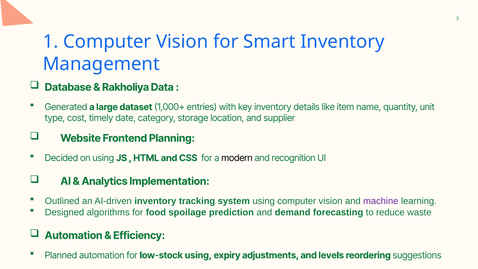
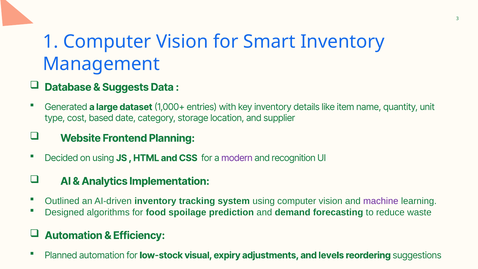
Rakholiya: Rakholiya -> Suggests (126, 87)
timely: timely -> based (101, 118)
modern colour: black -> purple (237, 158)
low-stock using: using -> visual (198, 255)
